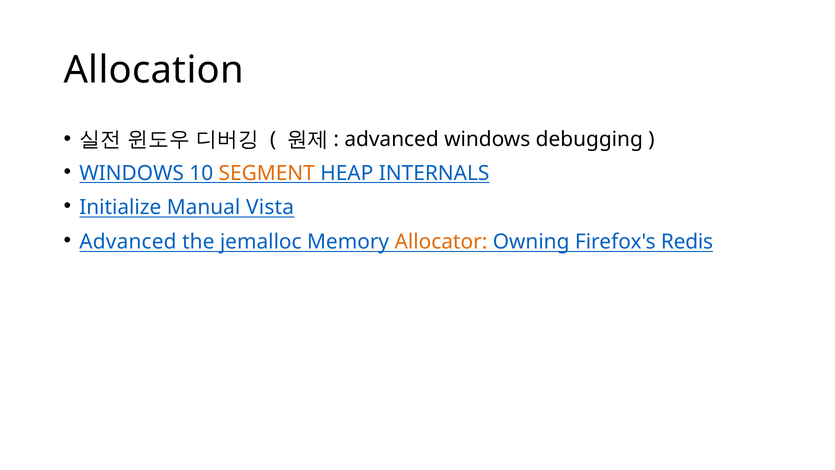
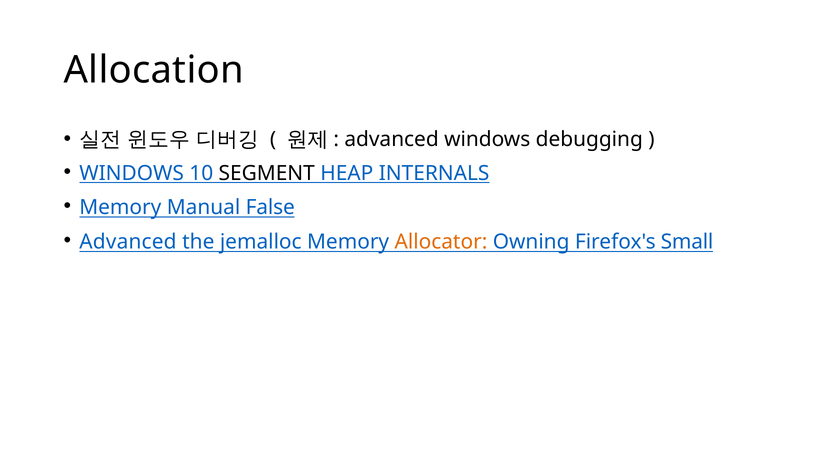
SEGMENT colour: orange -> black (267, 173)
Initialize: Initialize -> Memory (120, 207)
Vista: Vista -> False (270, 207)
Redis: Redis -> Small (687, 242)
